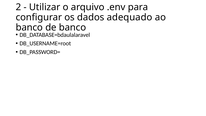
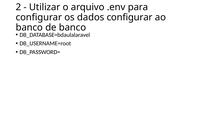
dados adequado: adequado -> configurar (130, 17)
